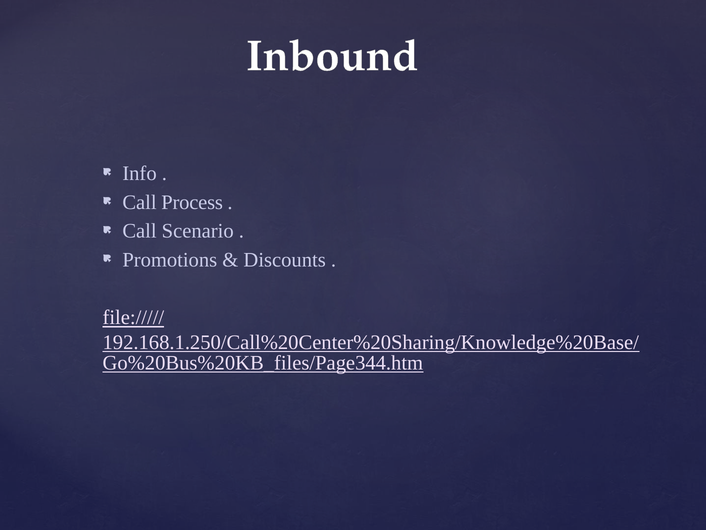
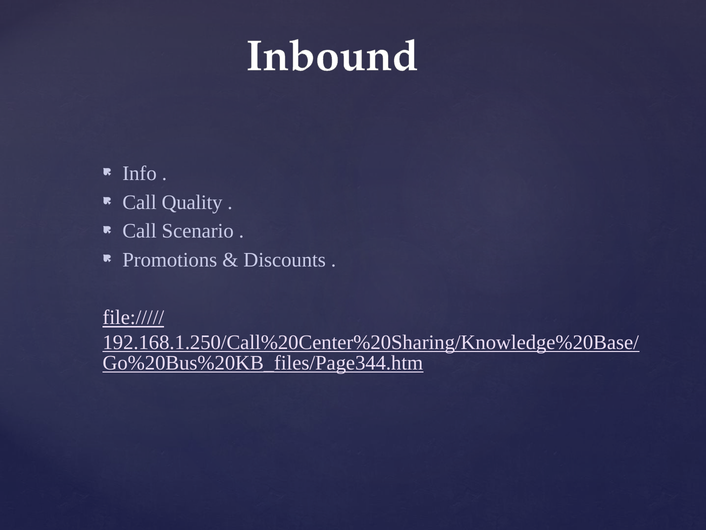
Process: Process -> Quality (192, 202)
